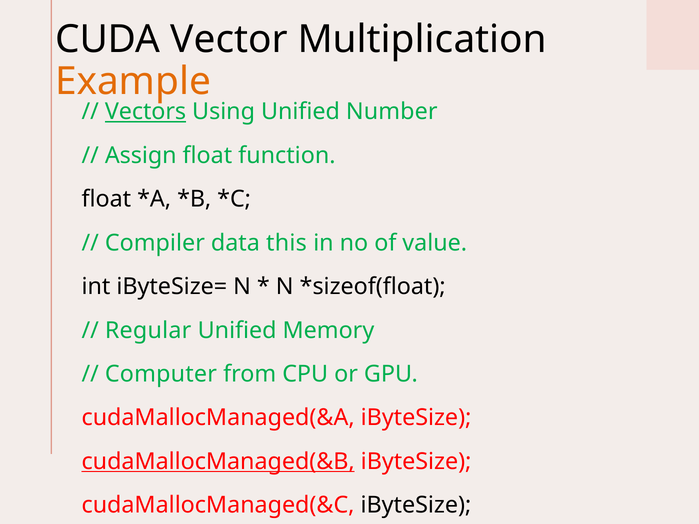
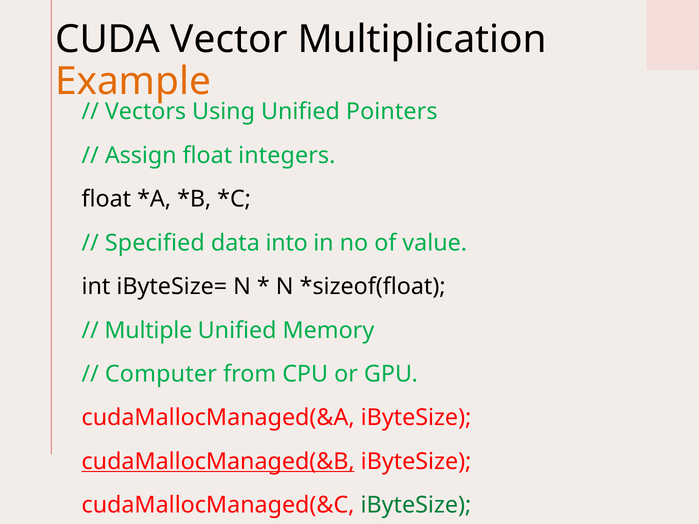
Vectors underline: present -> none (146, 112)
Number: Number -> Pointers (392, 112)
function: function -> integers (287, 156)
Compiler: Compiler -> Specified (155, 243)
this: this -> into (287, 243)
Regular: Regular -> Multiple (148, 330)
iByteSize colour: black -> green (416, 505)
